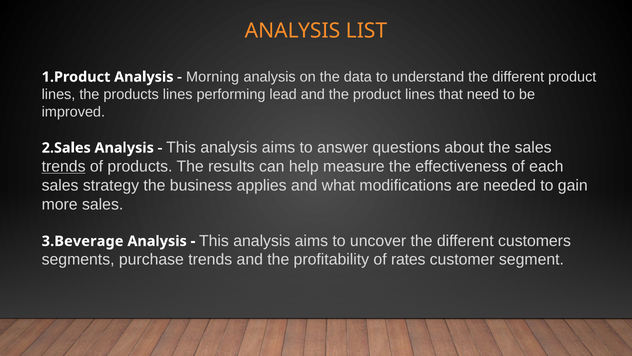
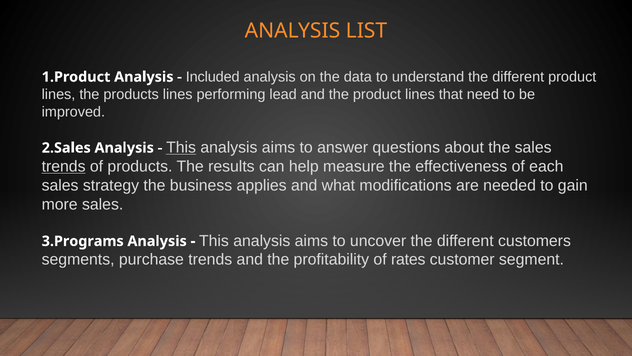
Morning: Morning -> Included (213, 77)
This underline: none -> present (181, 147)
3.Beverage: 3.Beverage -> 3.Programs (83, 241)
